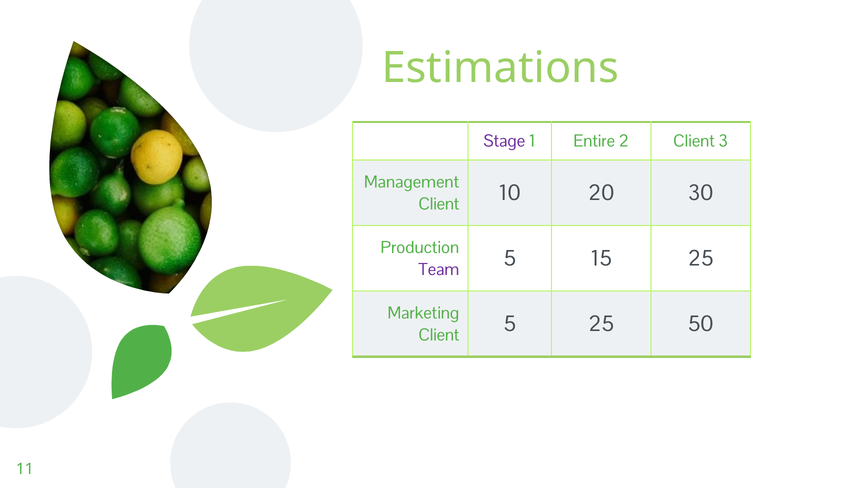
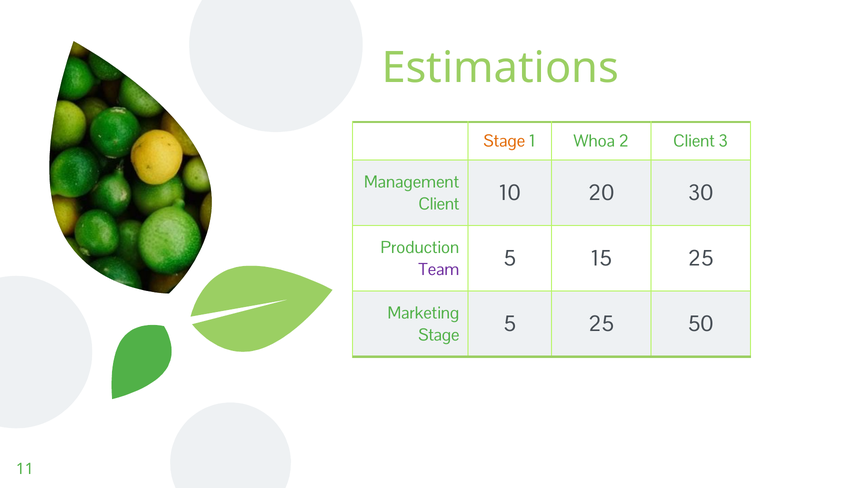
Stage colour: purple -> orange (504, 141)
Entire: Entire -> Whoa (594, 141)
Client: Client -> Stage (439, 335)
